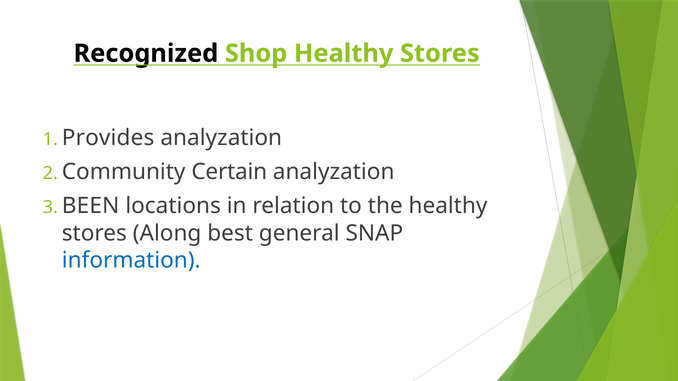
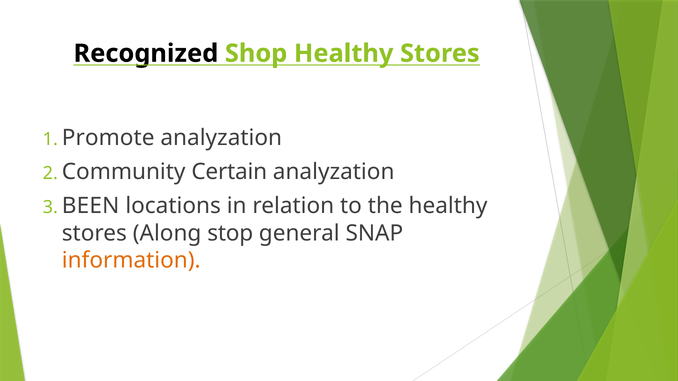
Provides: Provides -> Promote (108, 138)
best: best -> stop (230, 233)
information colour: blue -> orange (131, 260)
